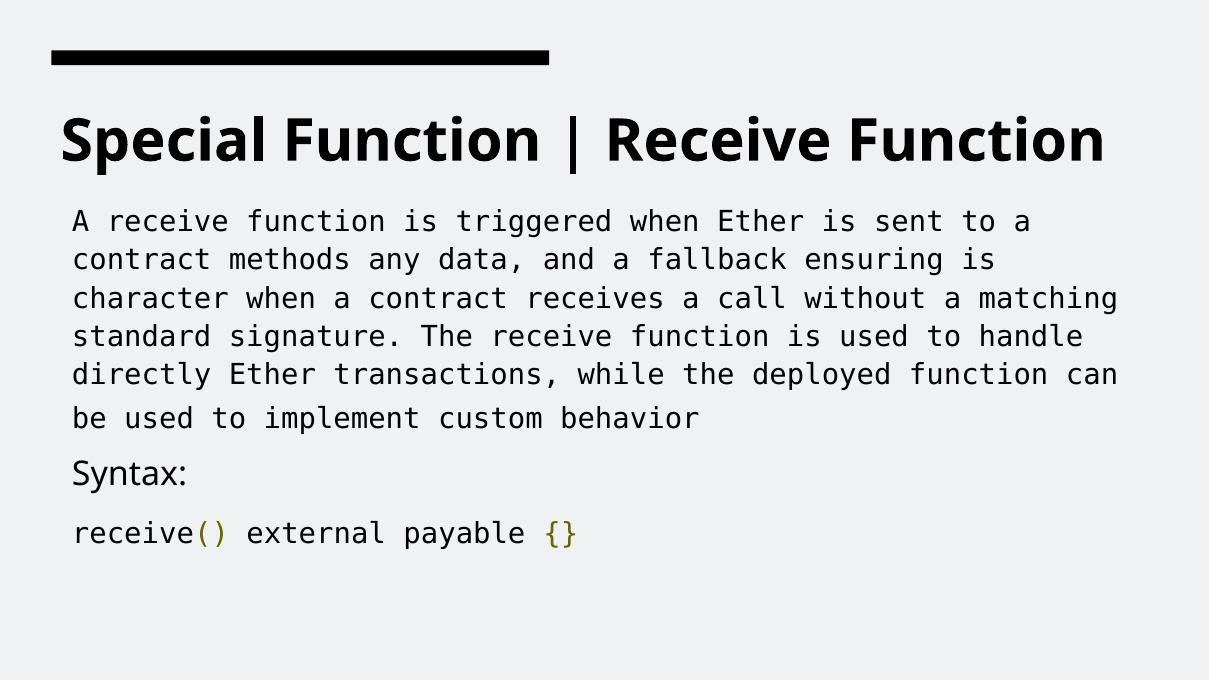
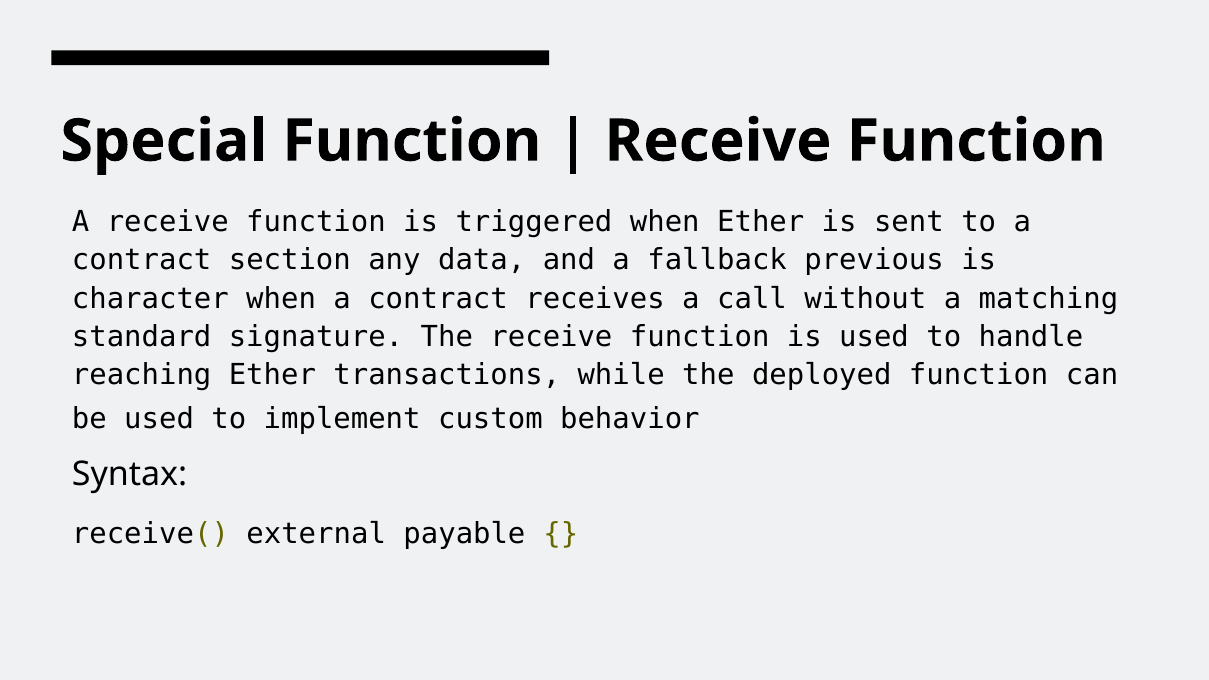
methods: methods -> section (290, 260)
ensuring: ensuring -> previous (874, 260)
directly: directly -> reaching (142, 375)
